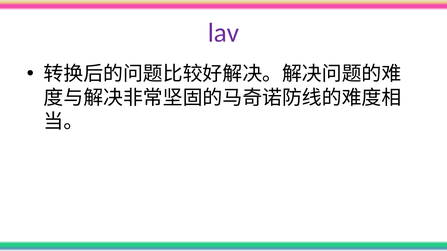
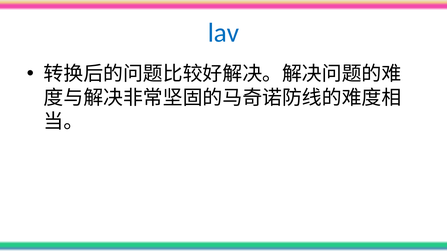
lav colour: purple -> blue (224, 33)
